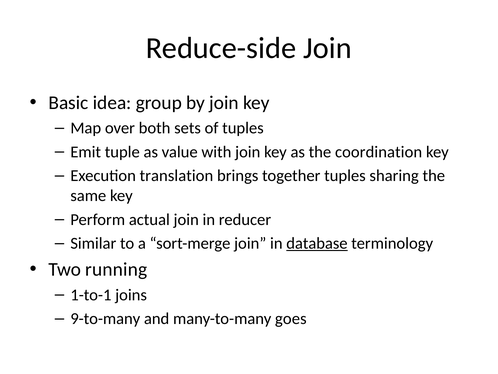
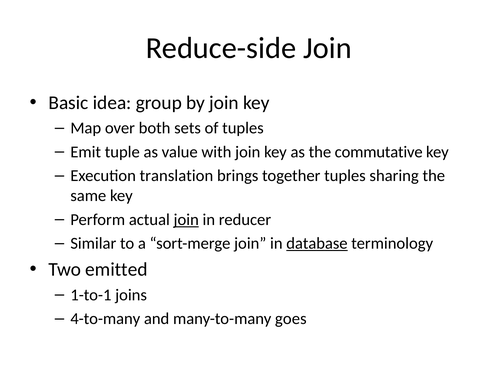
coordination: coordination -> commutative (379, 152)
join underline: none -> present (186, 219)
running: running -> emitted (116, 269)
9-to-many: 9-to-many -> 4-to-many (105, 318)
